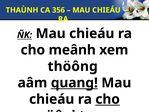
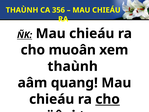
meânh: meânh -> muoân (72, 50)
thöông: thöông -> thaùnh (73, 66)
quang underline: present -> none (74, 83)
